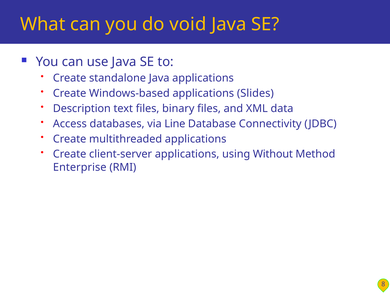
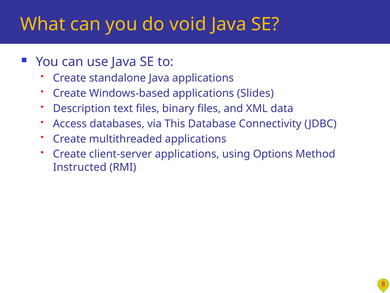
Line: Line -> This (175, 124)
Without: Without -> Options (273, 154)
Enterprise: Enterprise -> Instructed (80, 167)
